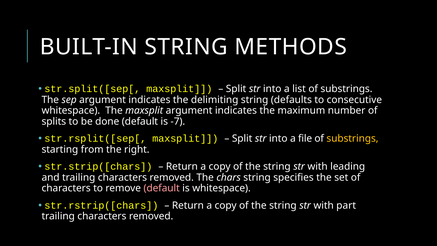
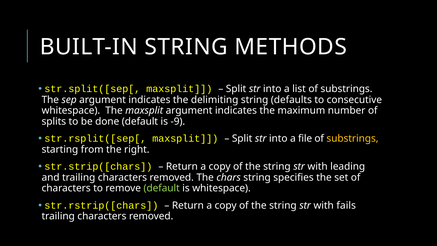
-7: -7 -> -9 (178, 121)
default colour: pink -> light green (162, 188)
part: part -> fails (346, 205)
